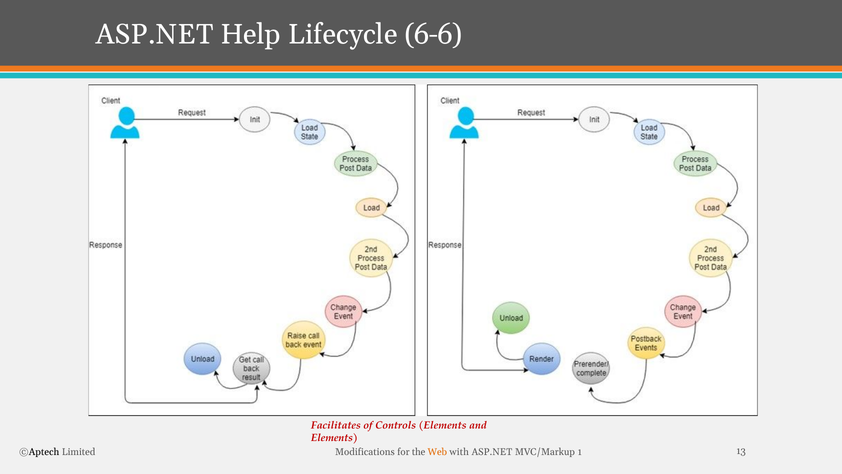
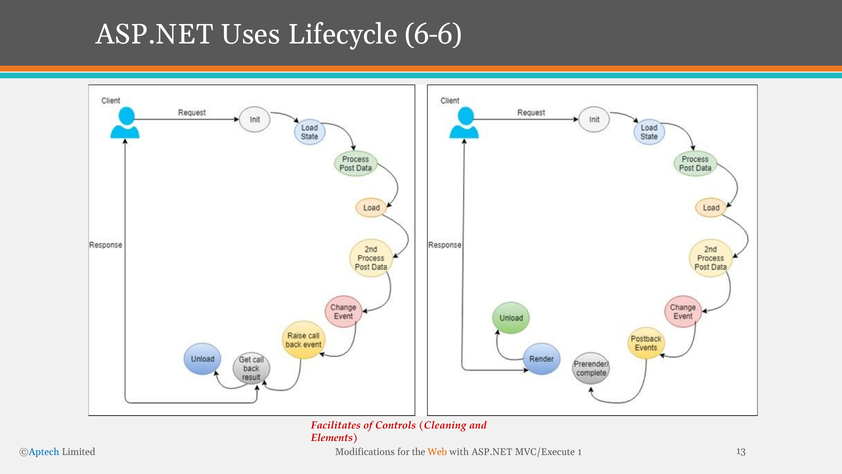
Help: Help -> Uses (250, 34)
Controls Elements: Elements -> Cleaning (442, 425)
Aptech colour: black -> blue (44, 452)
MVC/Markup: MVC/Markup -> MVC/Execute (545, 452)
